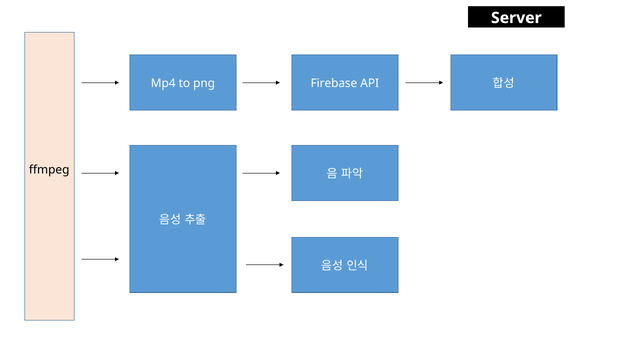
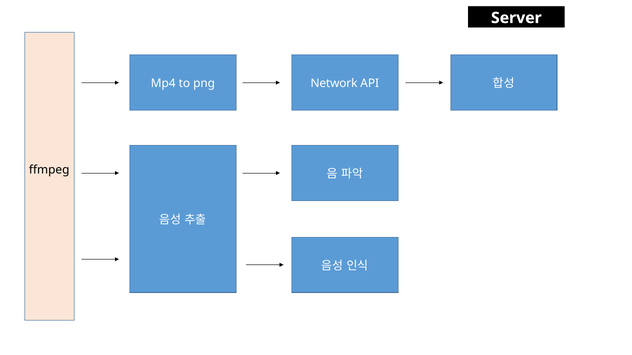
Firebase: Firebase -> Network (334, 84)
